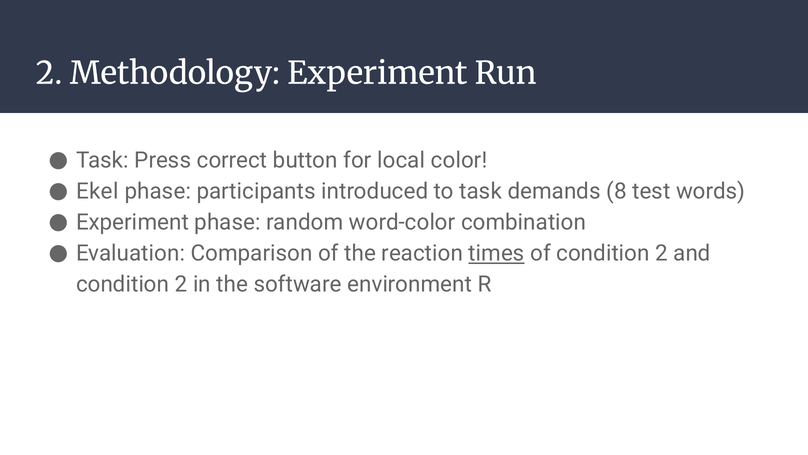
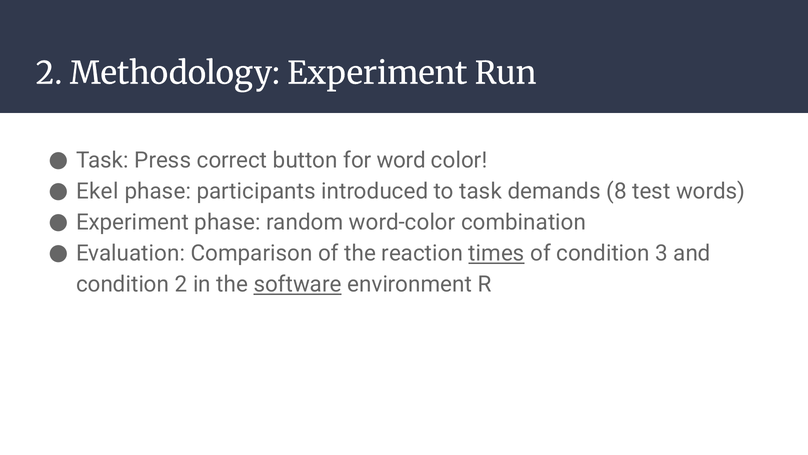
local: local -> word (401, 160)
of condition 2: 2 -> 3 (661, 253)
software underline: none -> present (298, 284)
